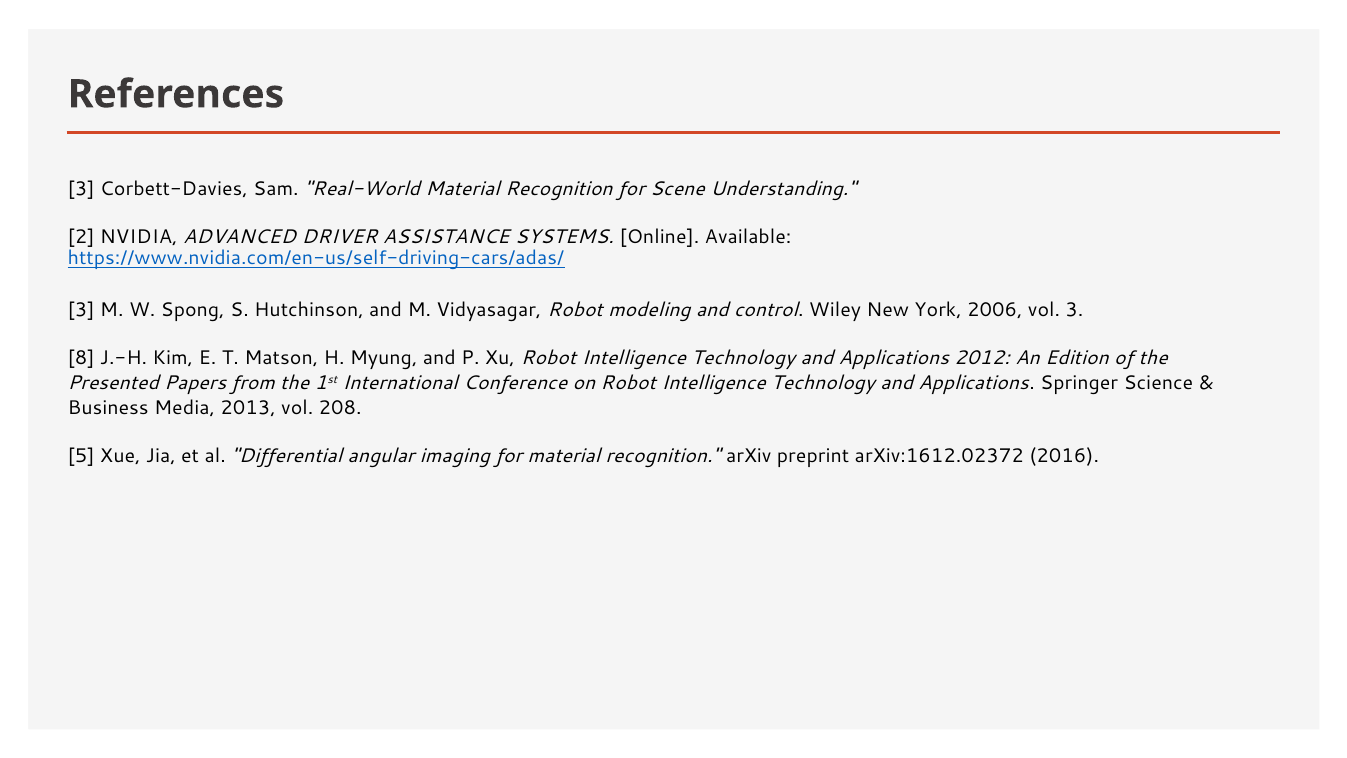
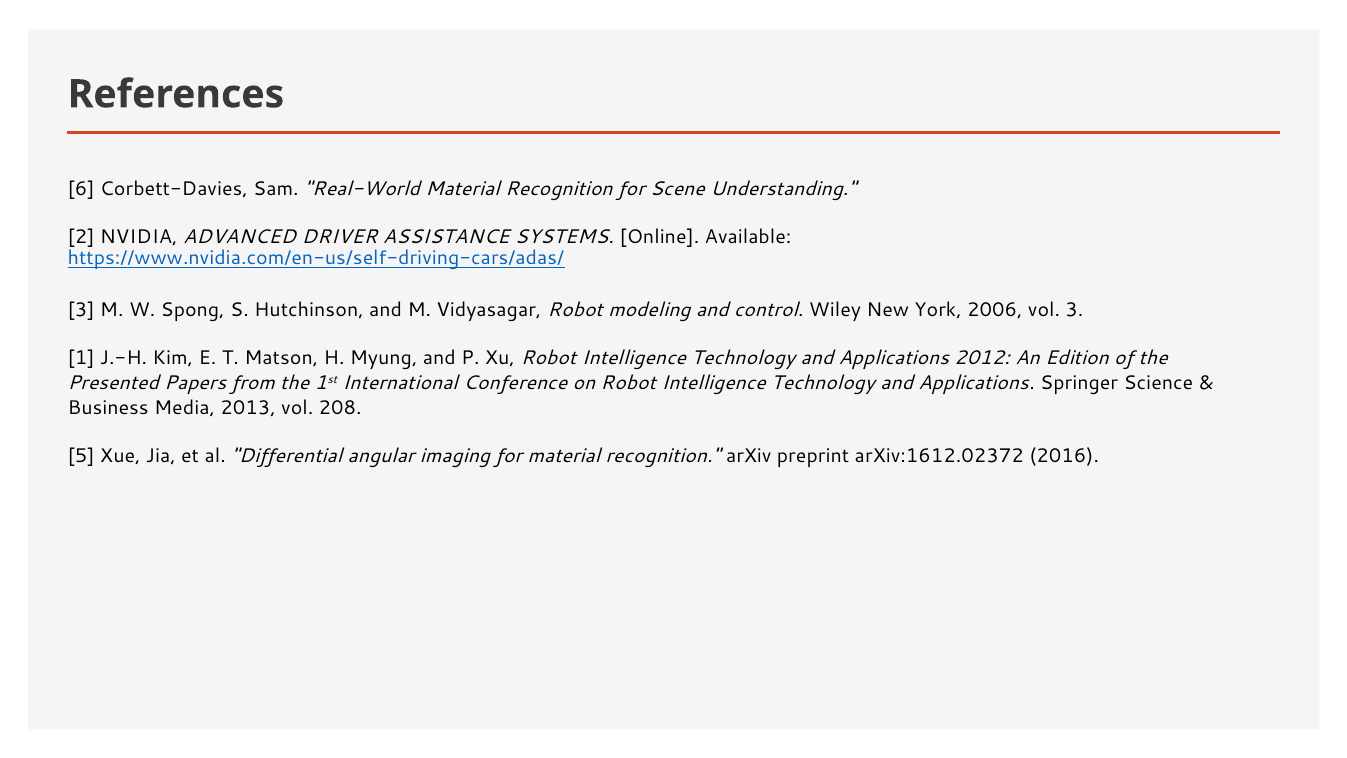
3: 3 -> 6 (81, 189)
8: 8 -> 1 (81, 357)
